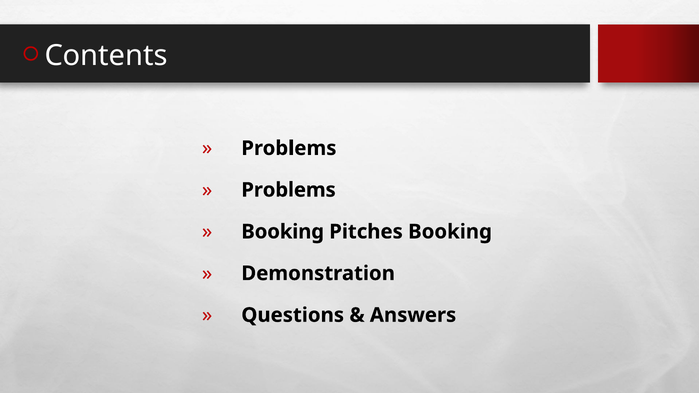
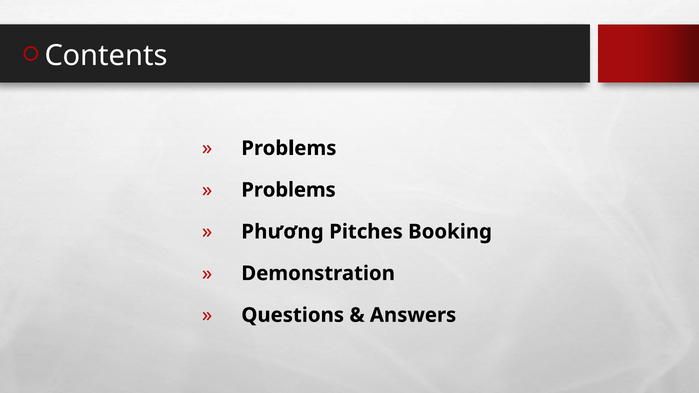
Booking: Booking -> Phương (282, 232)
